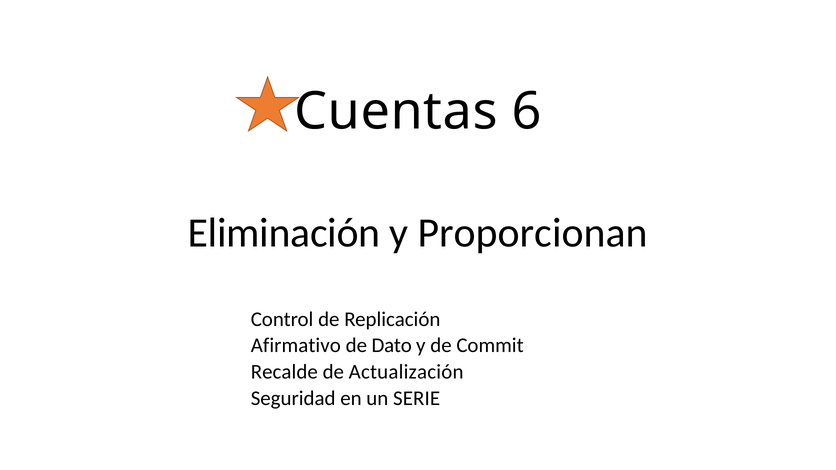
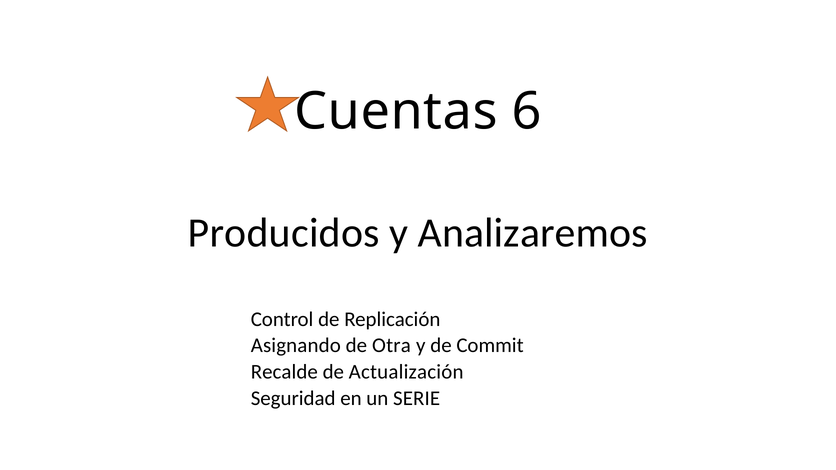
Eliminación: Eliminación -> Producidos (284, 233)
Proporcionan: Proporcionan -> Analizaremos (533, 233)
Afirmativo: Afirmativo -> Asignando (296, 346)
Dato: Dato -> Otra (391, 346)
